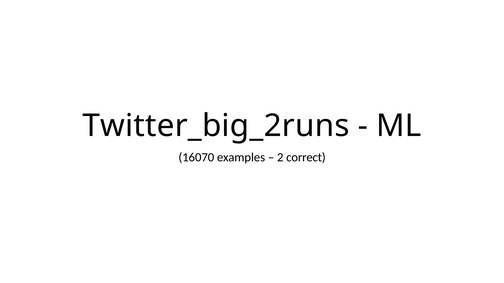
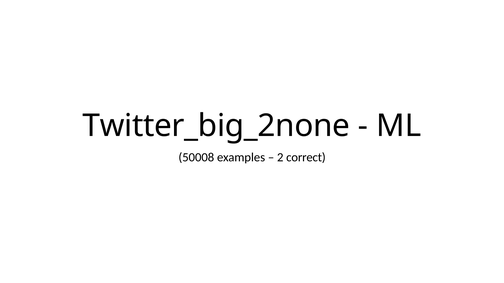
Twitter_big_2runs: Twitter_big_2runs -> Twitter_big_2none (216, 126)
16070: 16070 -> 50008 (196, 158)
